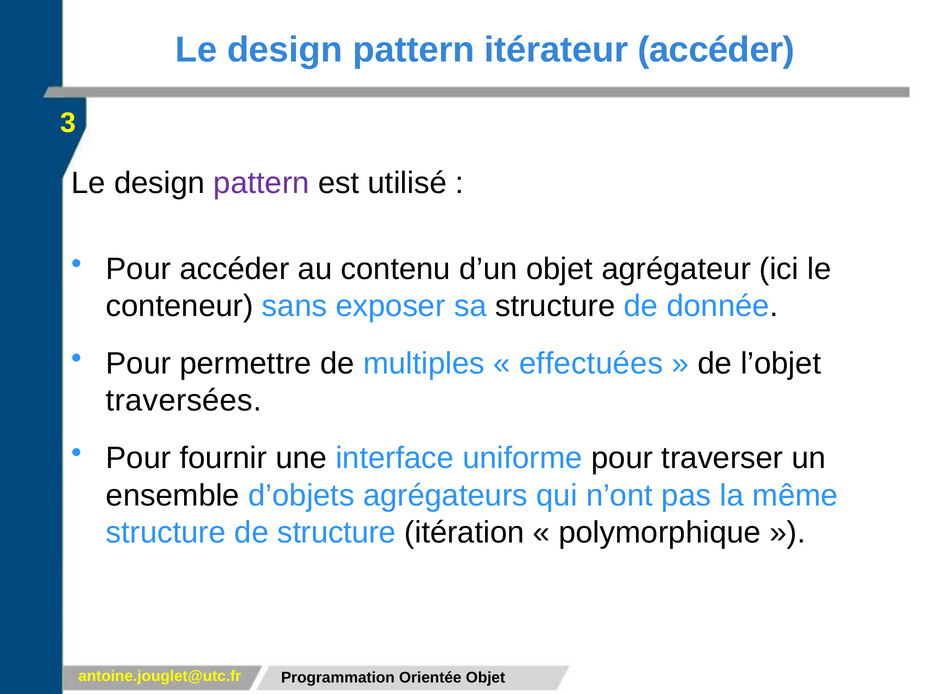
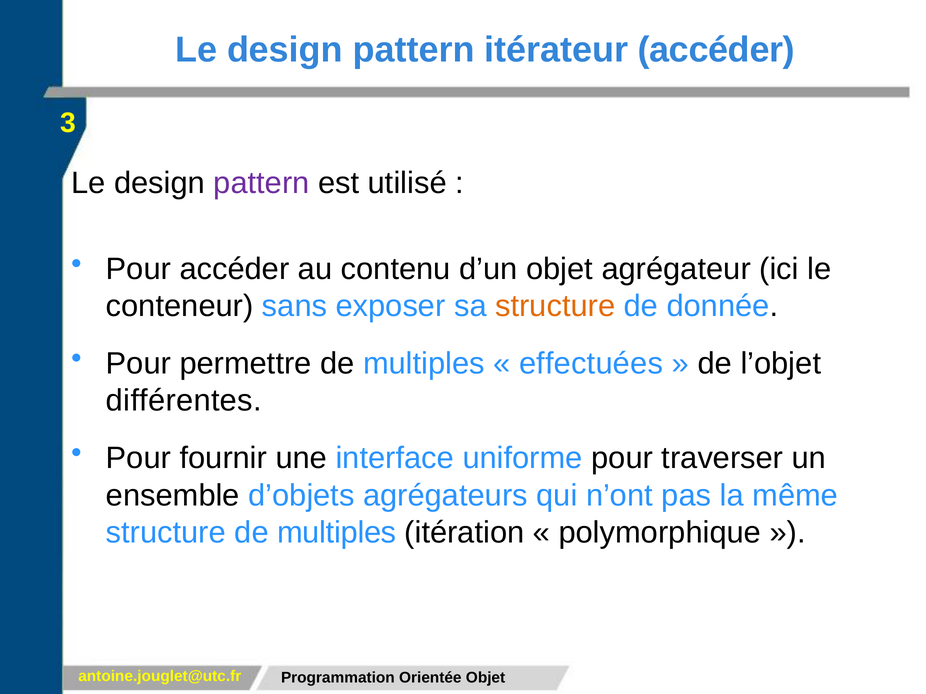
structure colour: black -> orange (555, 306)
traversées: traversées -> différentes (184, 401)
structure de structure: structure -> multiples (337, 533)
